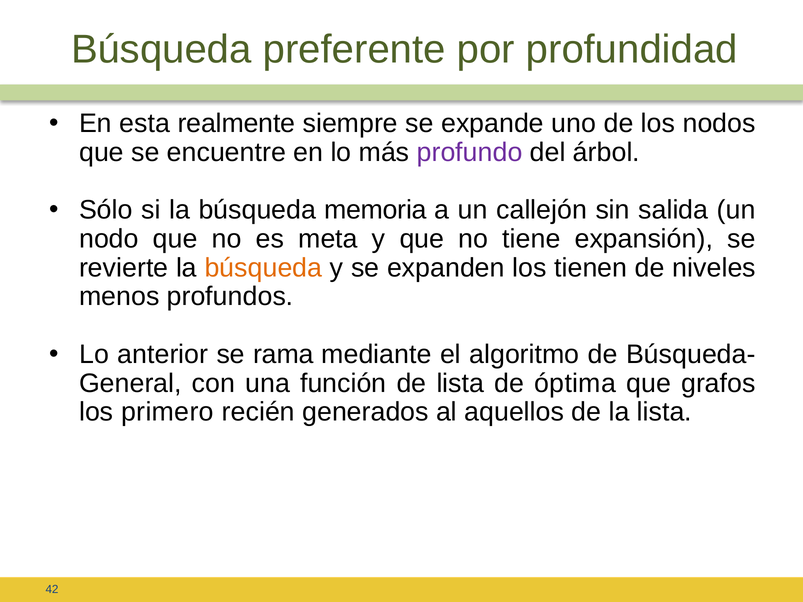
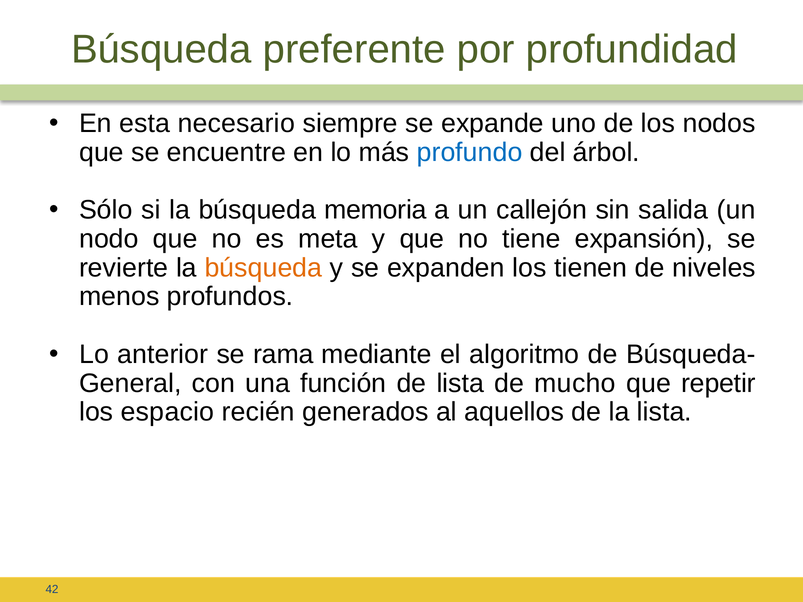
realmente: realmente -> necesario (236, 123)
profundo colour: purple -> blue (470, 152)
óptima: óptima -> mucho (575, 383)
grafos: grafos -> repetir (718, 383)
primero: primero -> espacio (168, 412)
